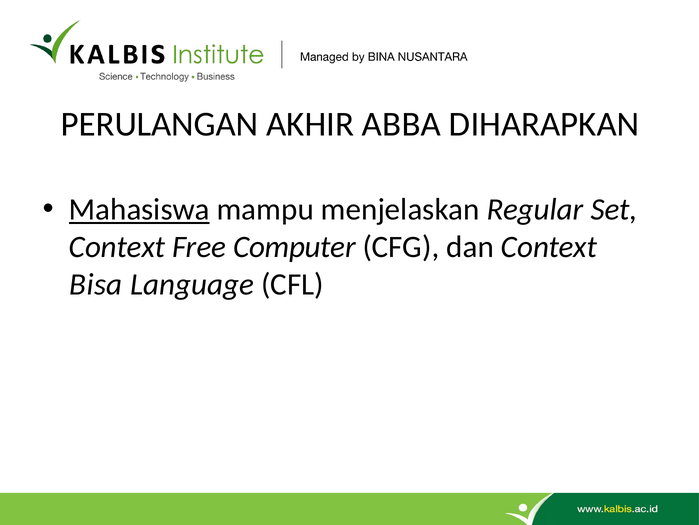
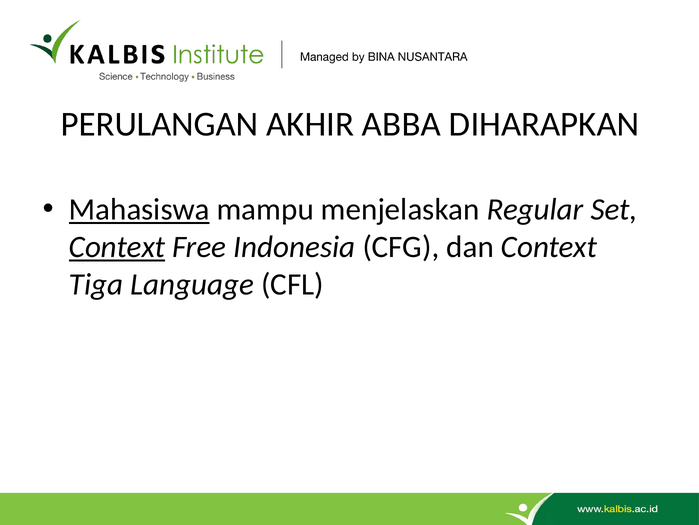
Context underline: none -> present (117, 247)
Computer: Computer -> Indonesia (294, 247)
Bisa: Bisa -> Tiga (96, 284)
